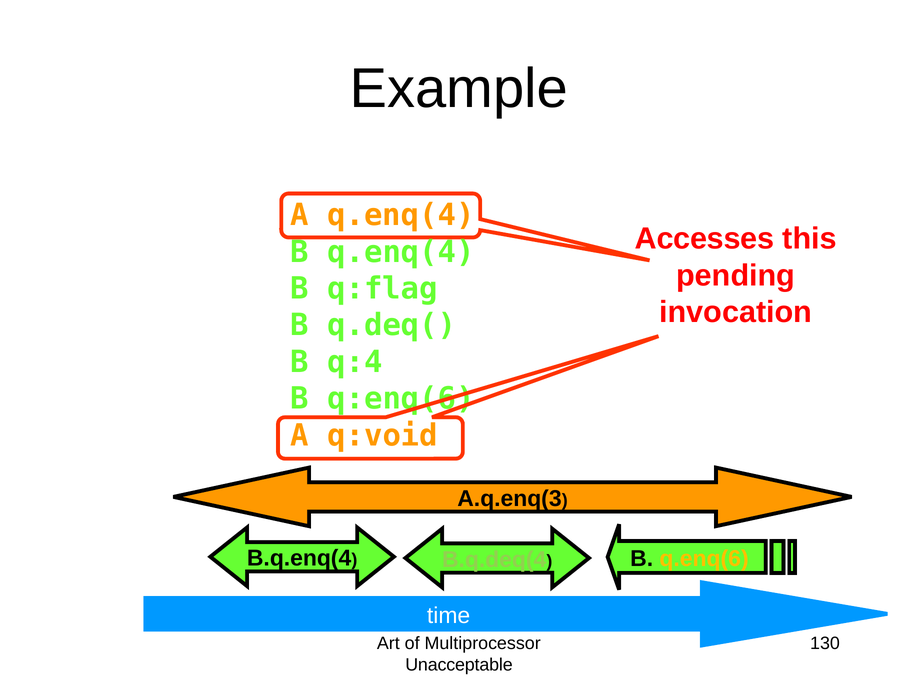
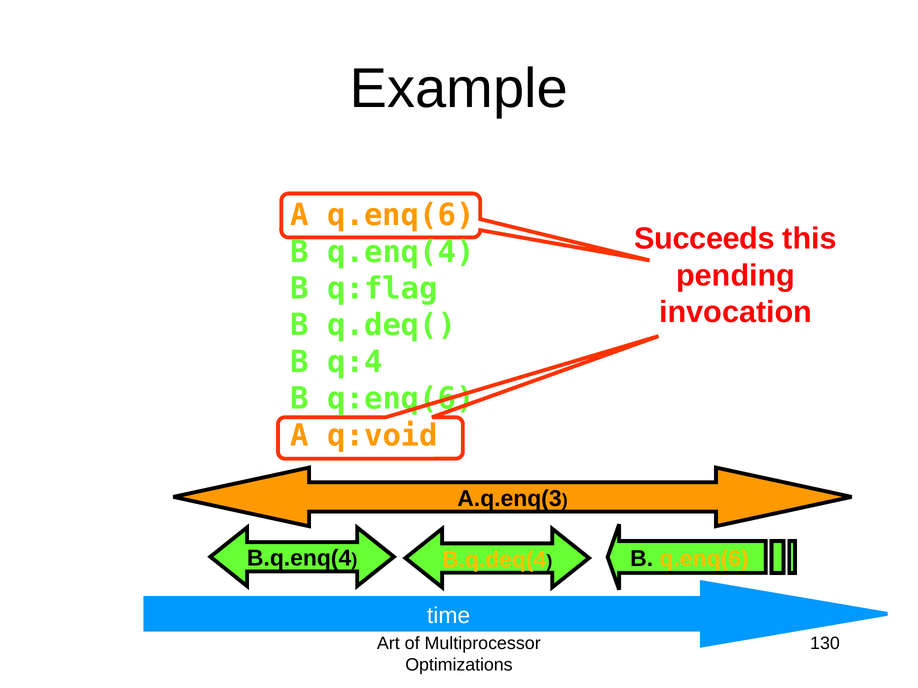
A q.enq(4: q.enq(4 -> q.enq(6 (401, 215)
Accesses: Accesses -> Succeeds (704, 239)
B.q.deq(4 colour: light green -> yellow (494, 560)
Unacceptable: Unacceptable -> Optimizations (459, 665)
